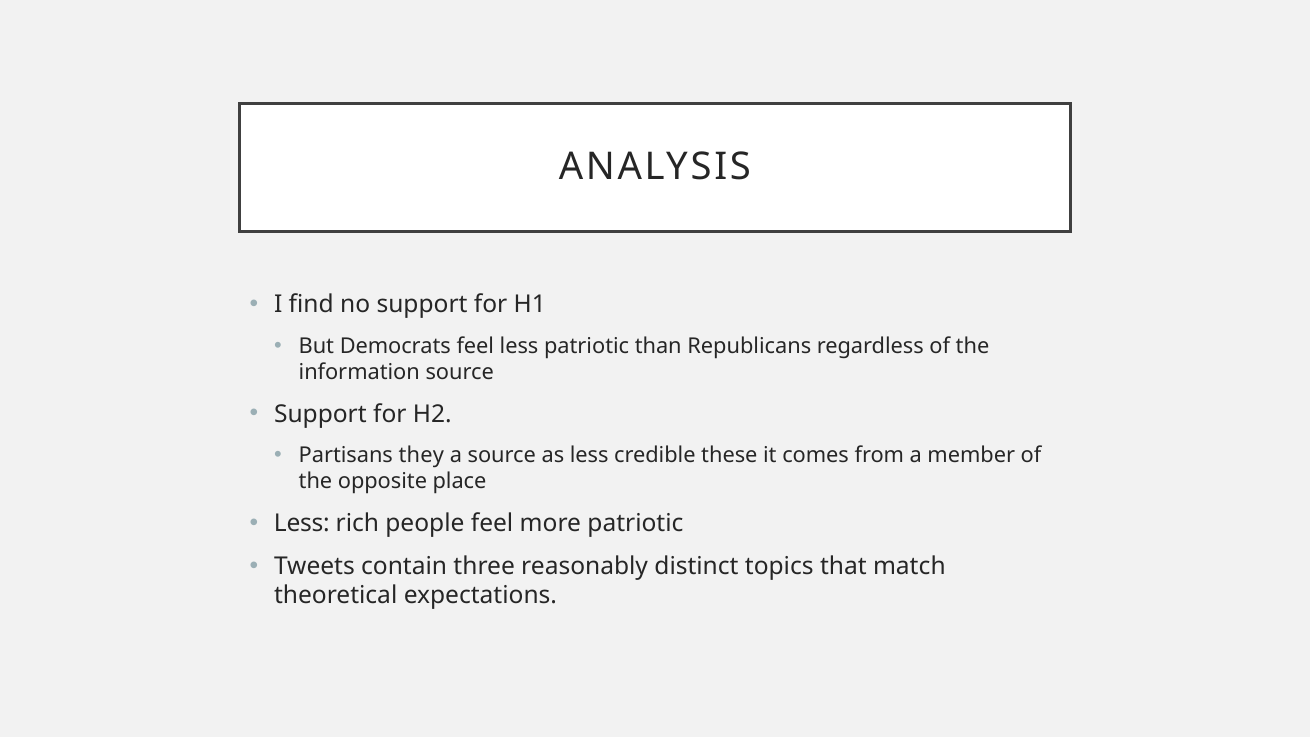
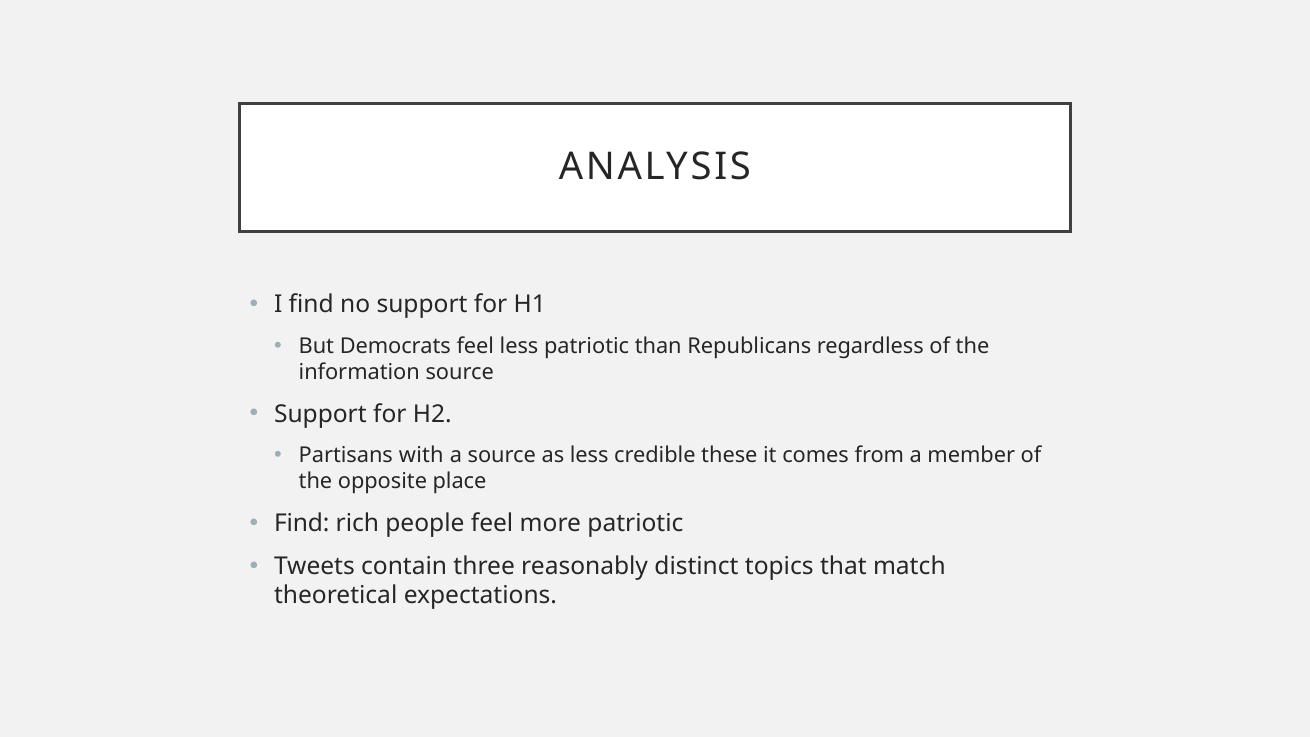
they: they -> with (421, 455)
Less: Less -> Find (302, 523)
